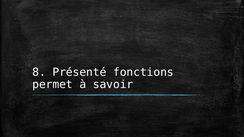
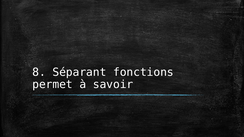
Présenté: Présenté -> Séparant (79, 72)
